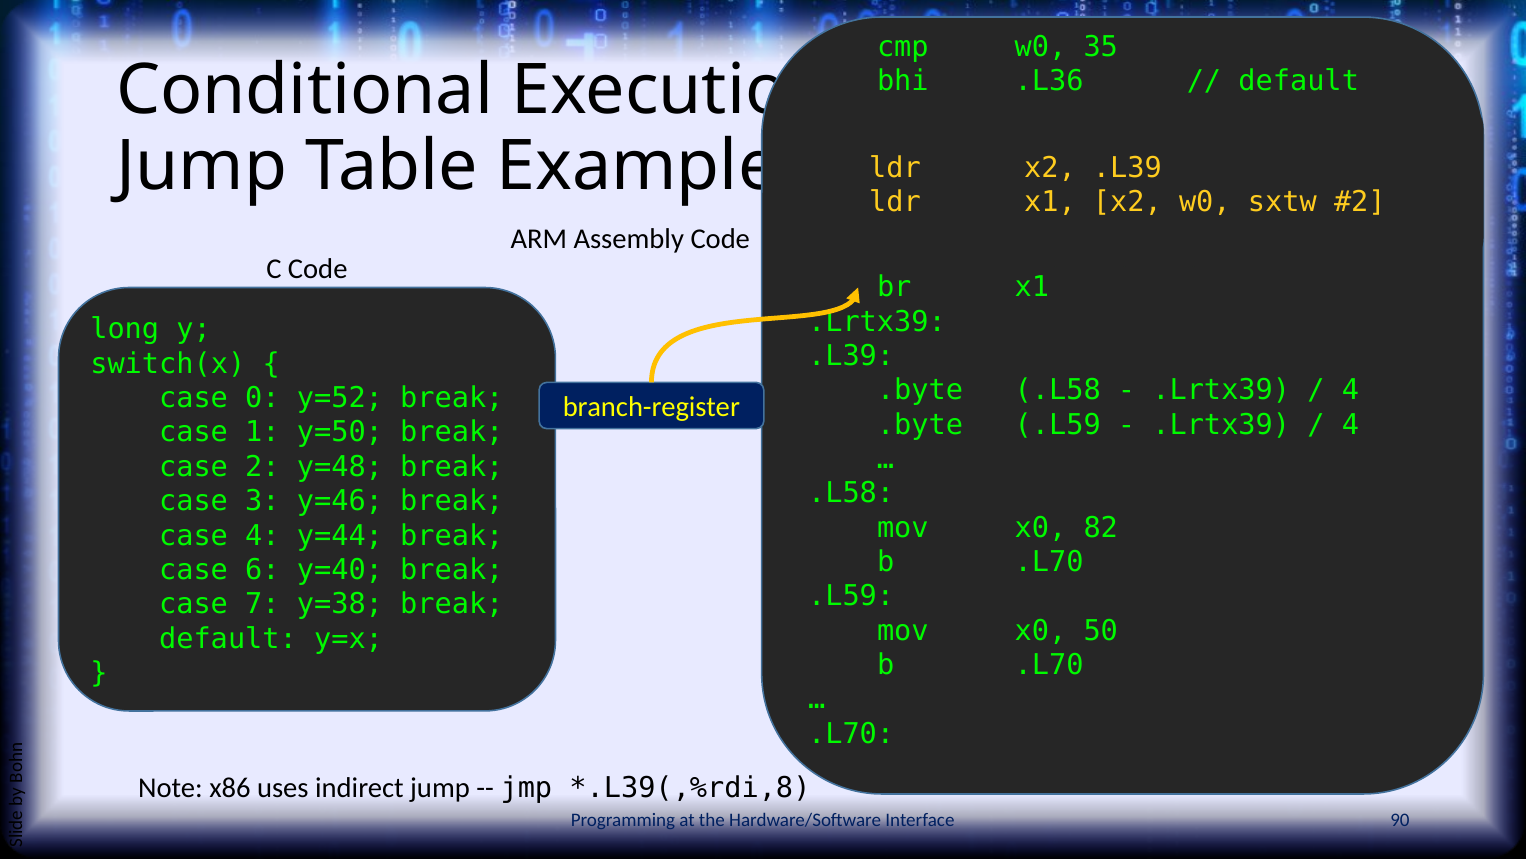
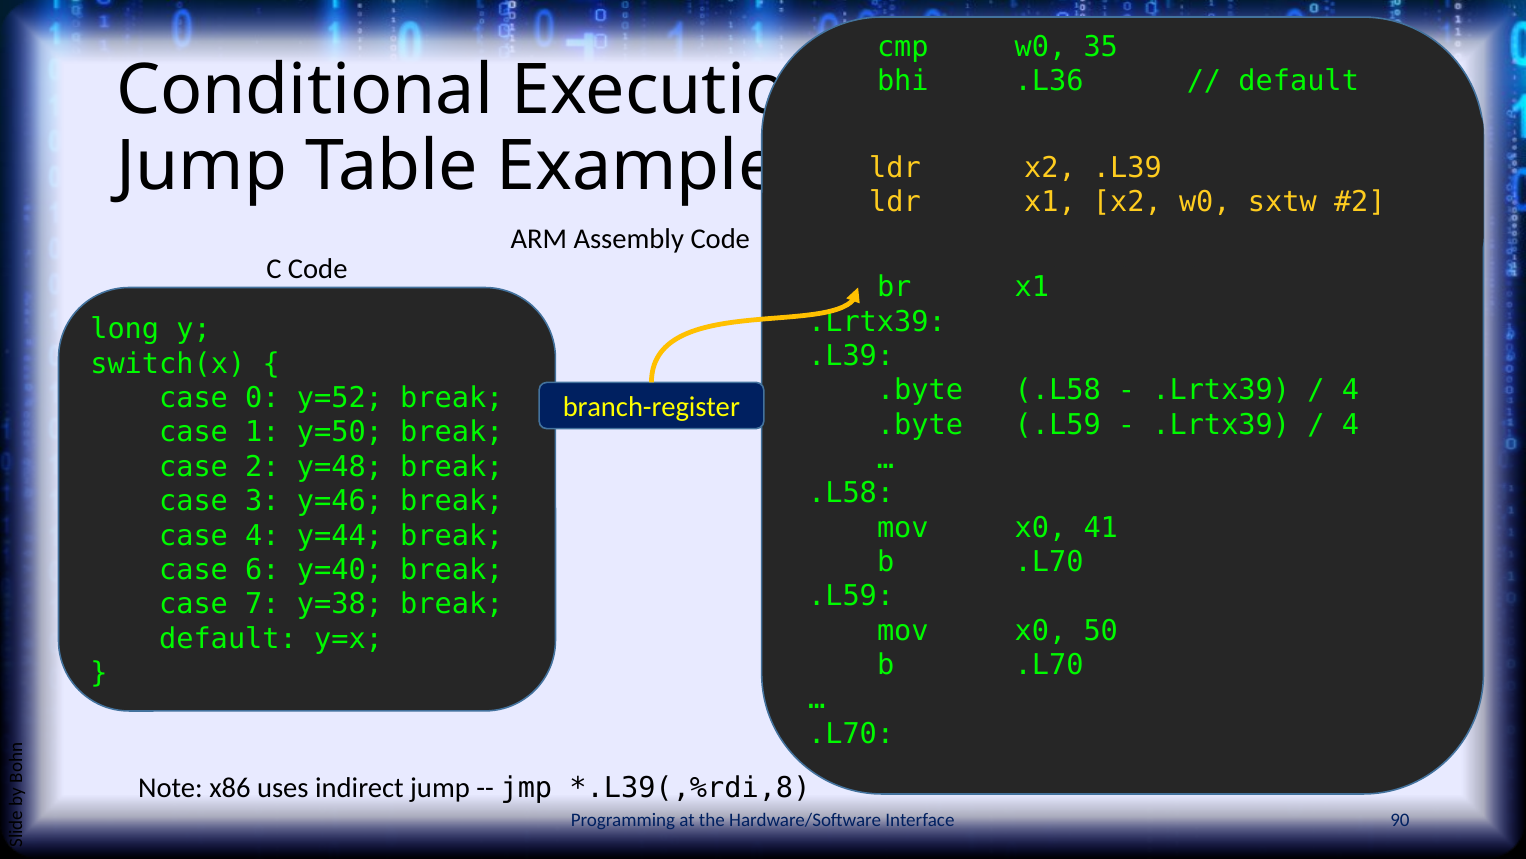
82: 82 -> 41 (1101, 527)
